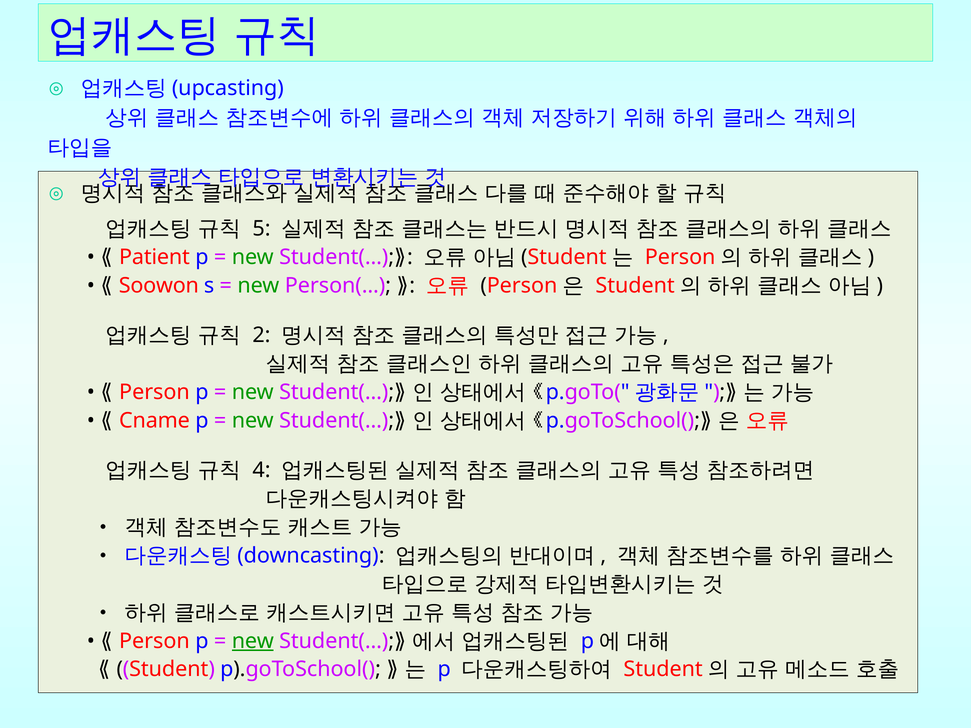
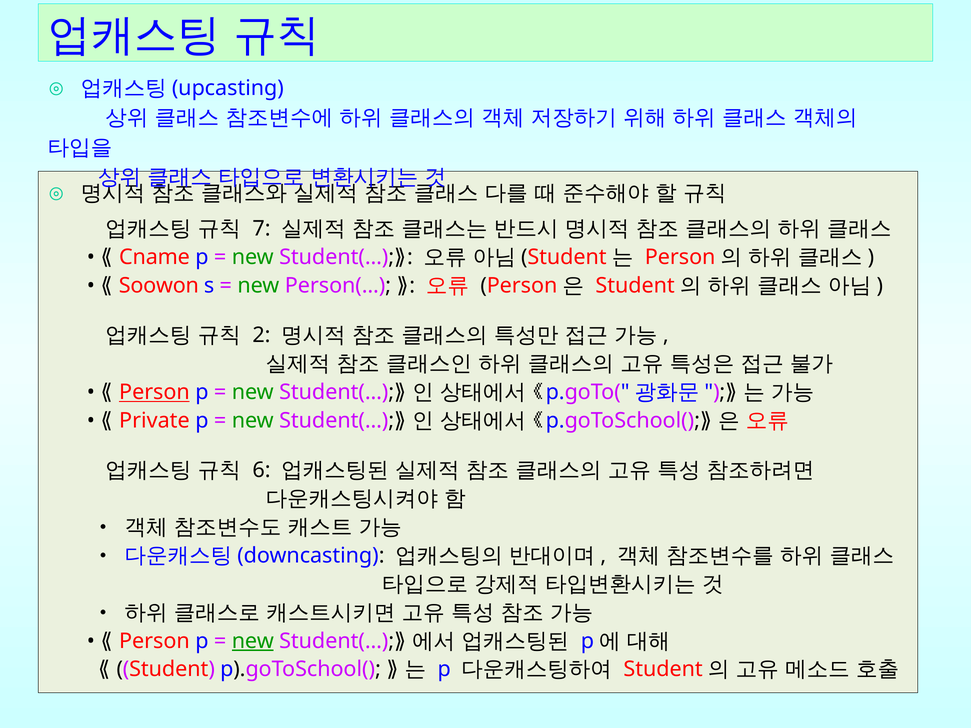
5: 5 -> 7 (262, 229)
Patient: Patient -> Cname (154, 257)
Person underline: none -> present (154, 392)
Cname: Cname -> Private (154, 421)
4: 4 -> 6 (262, 471)
